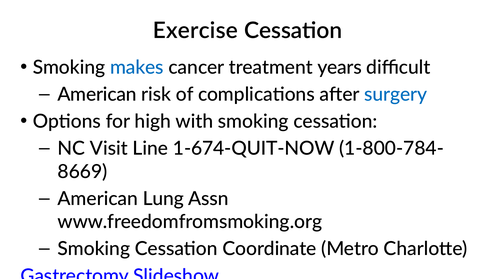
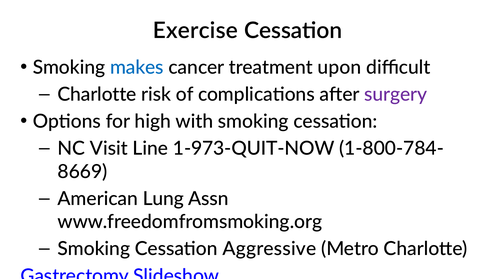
years: years -> upon (339, 68)
American: American -> Charlotte (97, 95)
surgery colour: blue -> purple (396, 95)
1-674-QUIT-NOW: 1-674-QUIT-NOW -> 1-973-QUIT-NOW (254, 149)
Coordinate: Coordinate -> Aggressive (269, 249)
